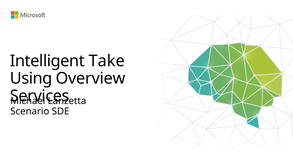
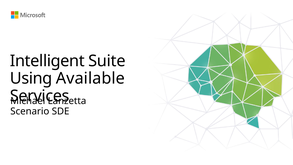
Take: Take -> Suite (107, 61)
Overview: Overview -> Available (90, 78)
